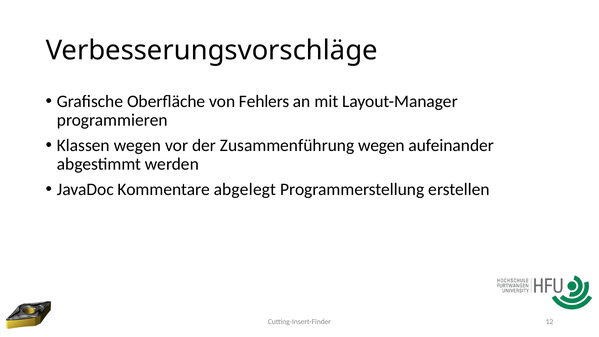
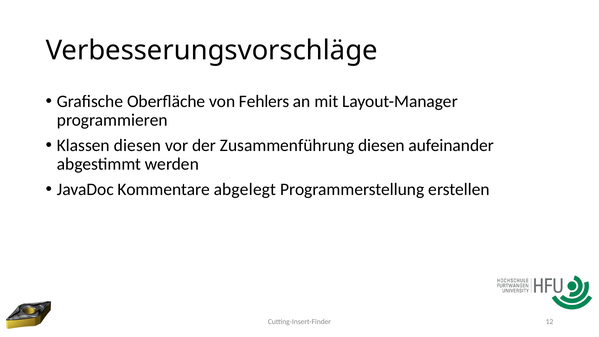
Klassen wegen: wegen -> diesen (137, 145)
Zusammenführung wegen: wegen -> diesen (381, 145)
